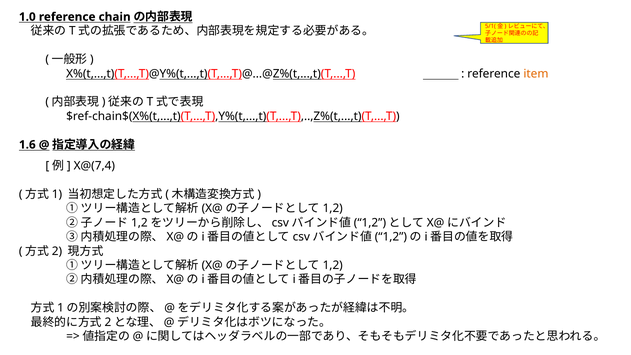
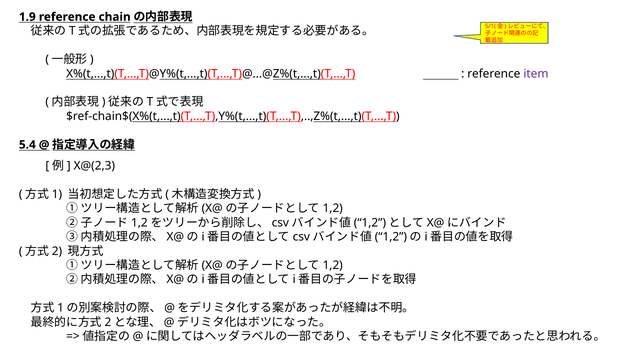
1.0: 1.0 -> 1.9 (27, 17)
item colour: orange -> purple (536, 74)
1.6: 1.6 -> 5.4 (27, 145)
X@(7,4: X@(7,4 -> X@(2,3 (94, 166)
